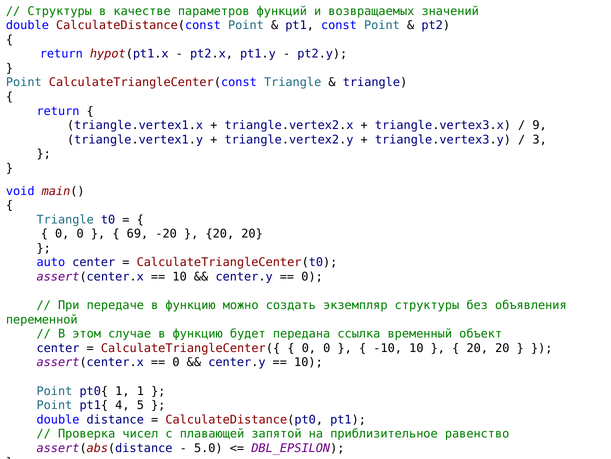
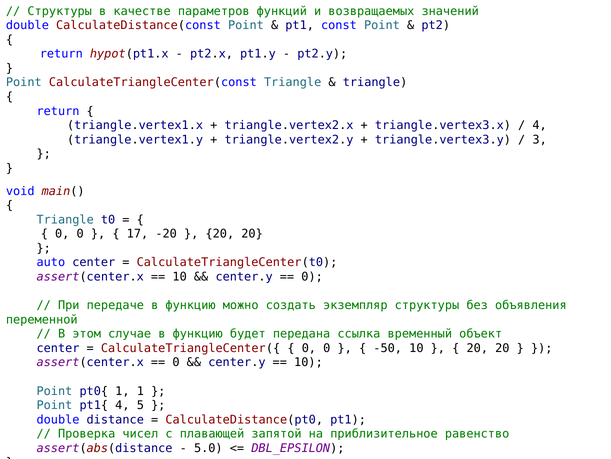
9: 9 -> 4 (540, 125)
69: 69 -> 17 (137, 234)
-10: -10 -> -50 (388, 348)
